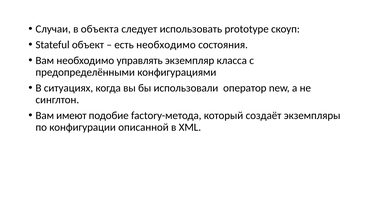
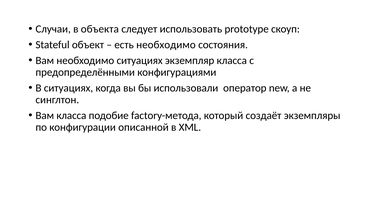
необходимо управлять: управлять -> ситуациях (140, 60)
Вам имеют: имеют -> класса (71, 115)
